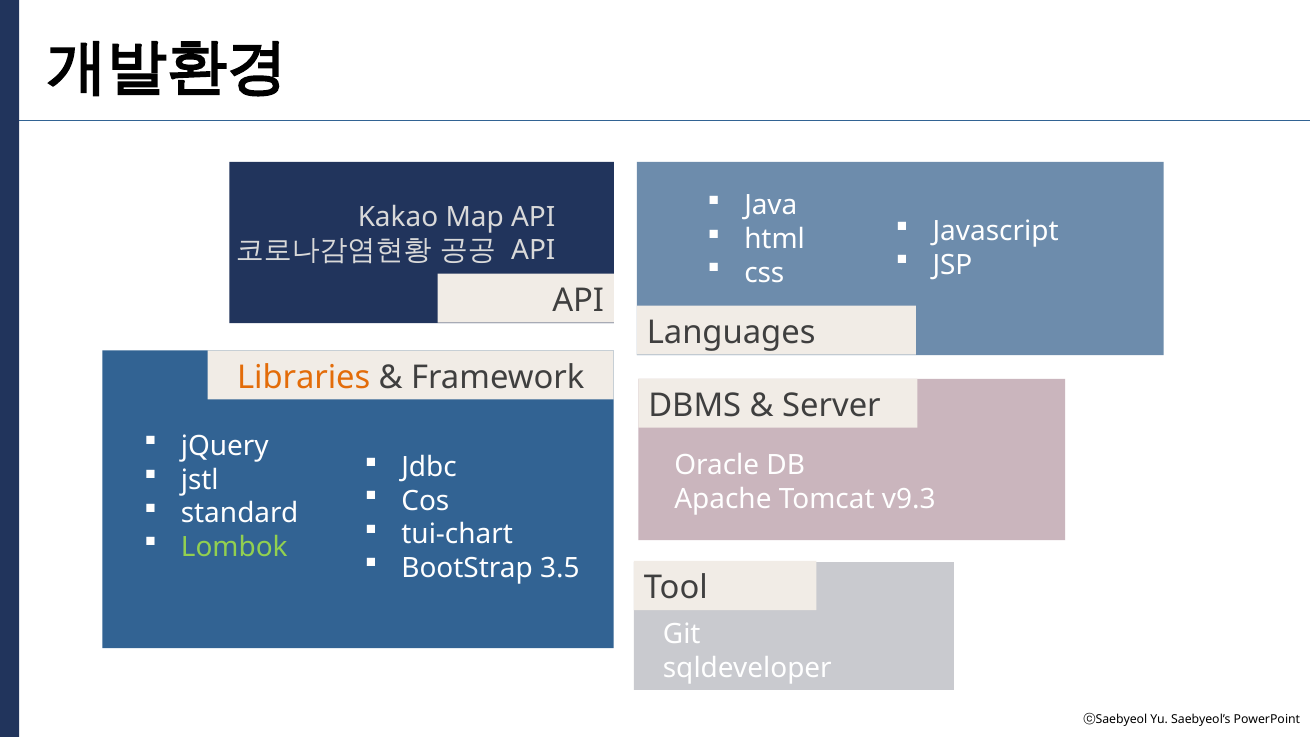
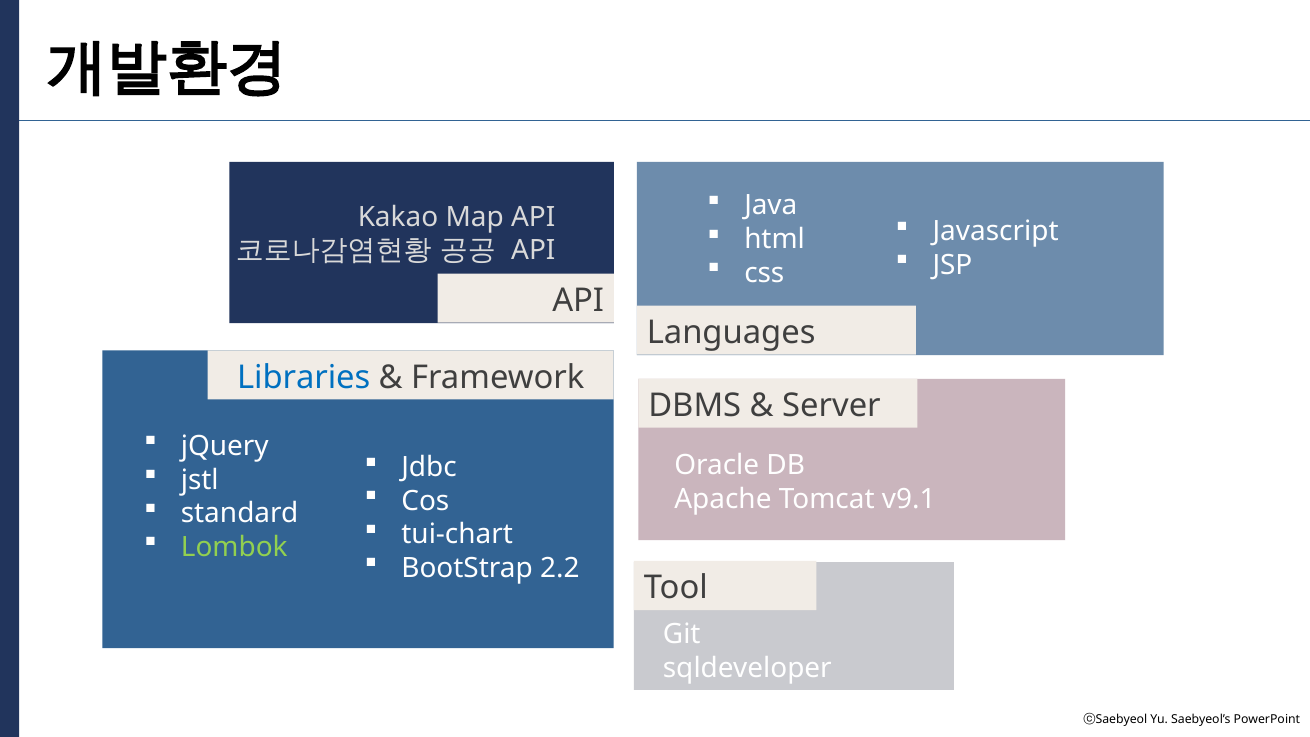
Libraries colour: orange -> blue (304, 377)
v9.3: v9.3 -> v9.1 (909, 499)
3.5: 3.5 -> 2.2 (560, 568)
